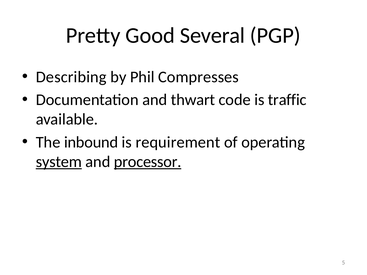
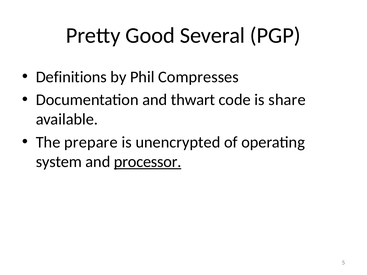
Describing: Describing -> Definitions (71, 77)
traffic: traffic -> share (287, 100)
inbound: inbound -> prepare (91, 142)
requirement: requirement -> unencrypted (178, 142)
system underline: present -> none (59, 162)
